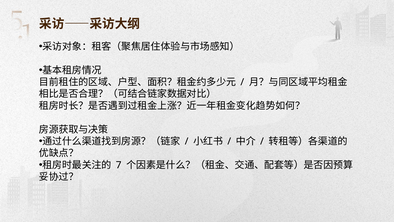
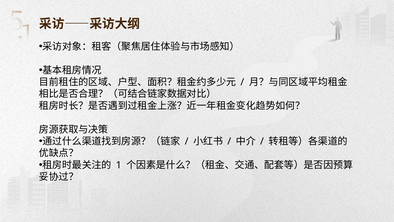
7: 7 -> 1 (119, 165)
